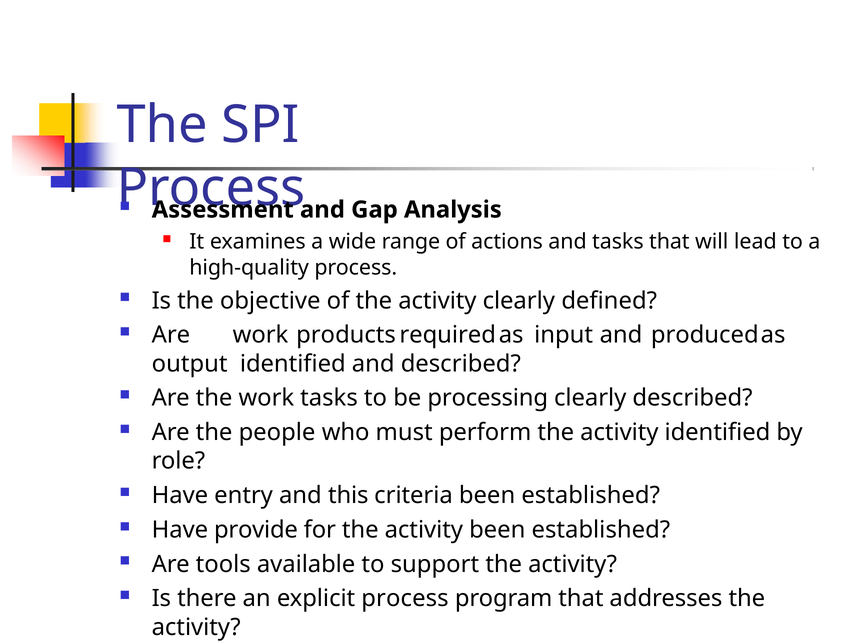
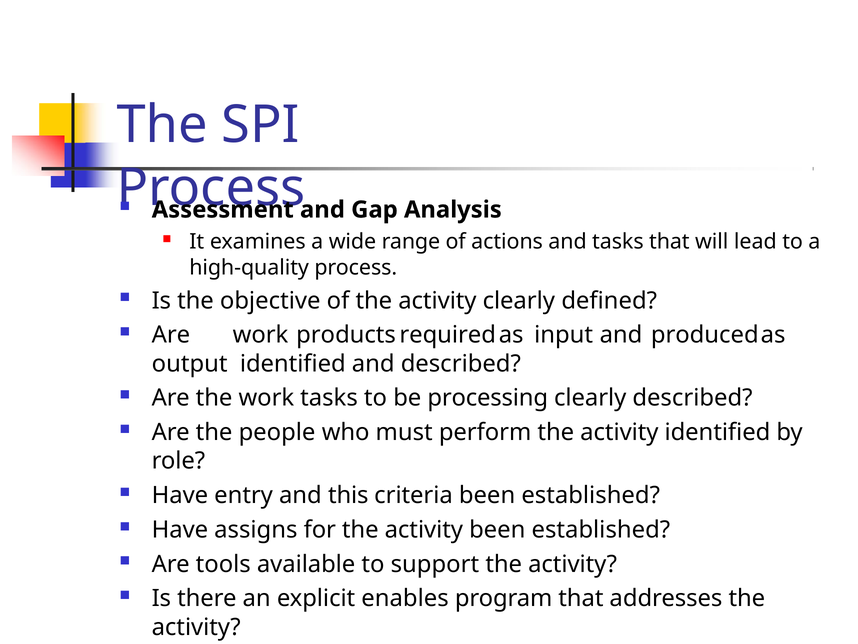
provide: provide -> assigns (256, 529)
explicit process: process -> enables (405, 598)
